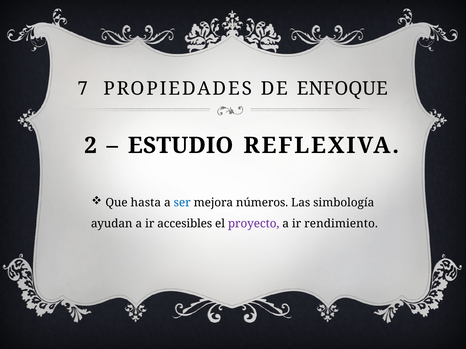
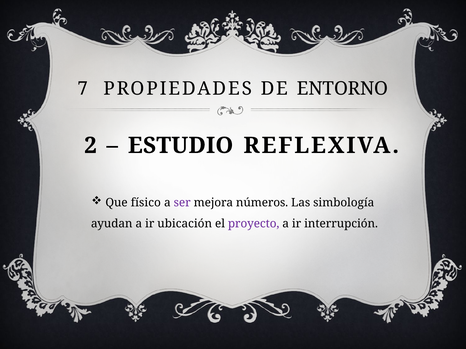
ENFOQUE: ENFOQUE -> ENTORNO (343, 89)
hasta: hasta -> físico (146, 203)
ser colour: blue -> purple (182, 203)
accesibles: accesibles -> ubicación (185, 224)
rendimiento: rendimiento -> interrupción (341, 224)
